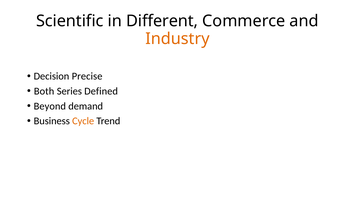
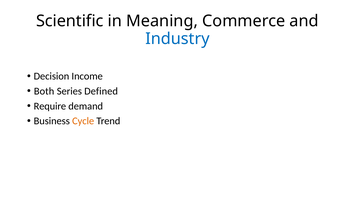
Different: Different -> Meaning (162, 21)
Industry colour: orange -> blue (177, 39)
Precise: Precise -> Income (87, 76)
Beyond: Beyond -> Require (50, 106)
